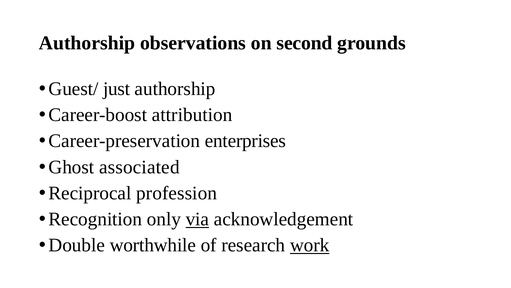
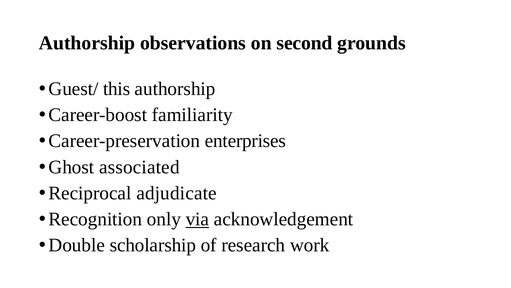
just: just -> this (117, 89)
attribution: attribution -> familiarity (192, 115)
profession: profession -> adjudicate (177, 193)
worthwhile: worthwhile -> scholarship (153, 245)
work underline: present -> none (310, 245)
